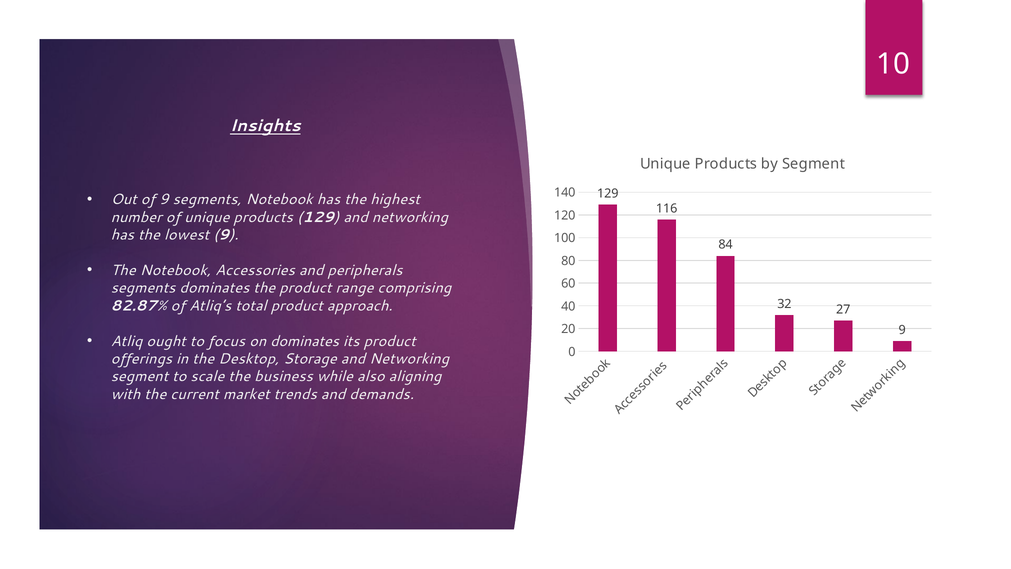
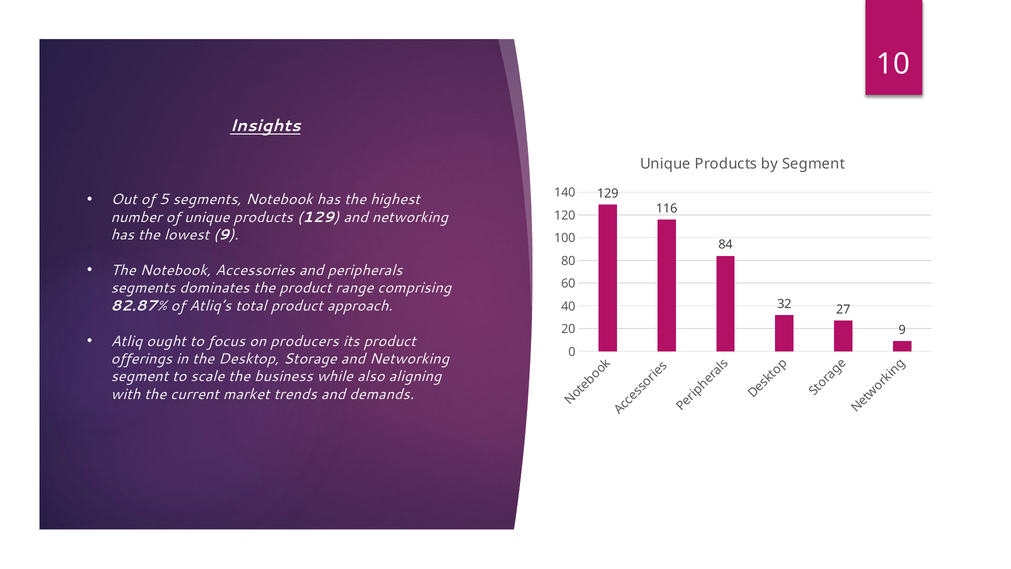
of 9: 9 -> 5 (164, 199)
on dominates: dominates -> producers (305, 341)
